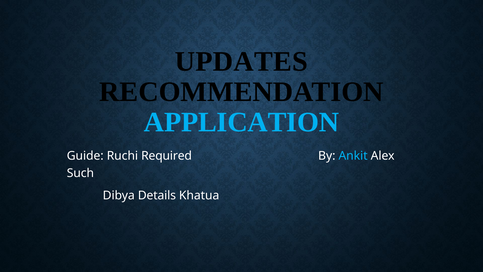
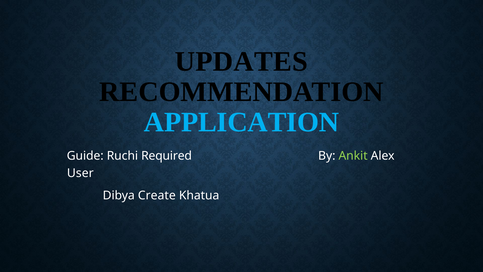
Ankit colour: light blue -> light green (353, 156)
Such: Such -> User (80, 173)
Details: Details -> Create (157, 195)
